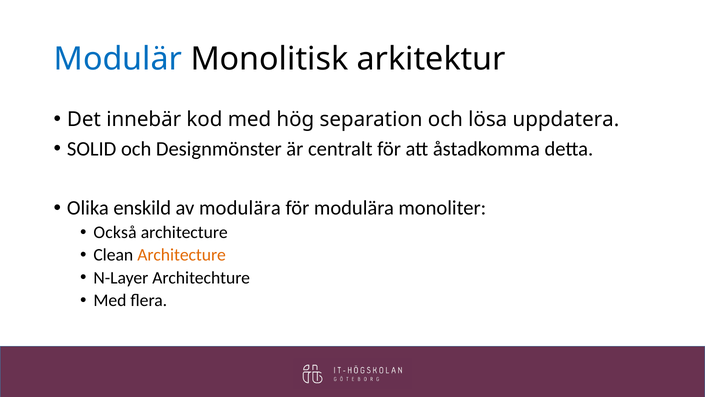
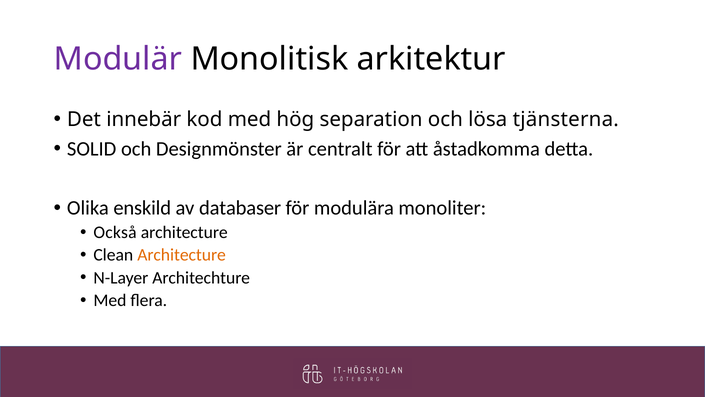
Modulär colour: blue -> purple (118, 59)
uppdatera: uppdatera -> tjänsterna (566, 119)
av modulära: modulära -> databaser (240, 208)
